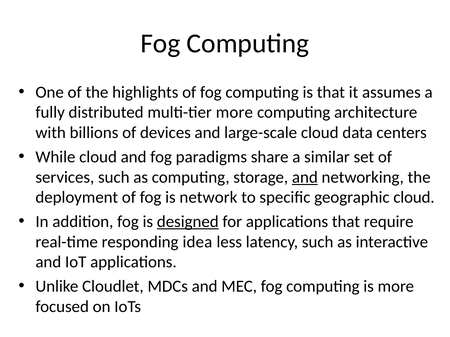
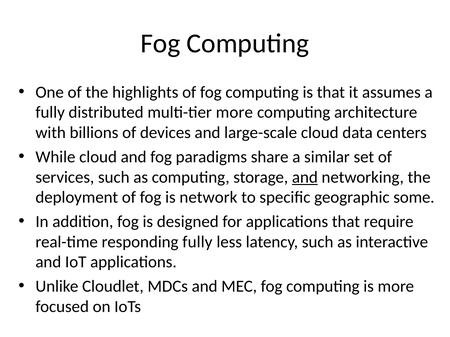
geographic cloud: cloud -> some (414, 198)
designed underline: present -> none (188, 222)
responding idea: idea -> fully (197, 242)
